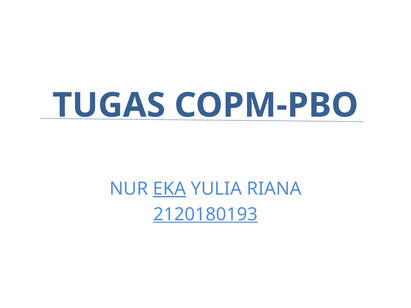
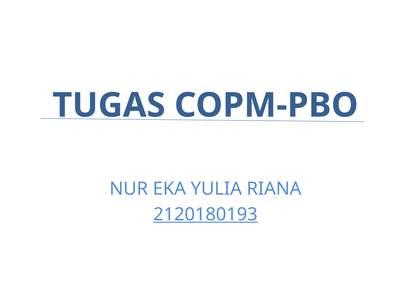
EKA underline: present -> none (169, 189)
